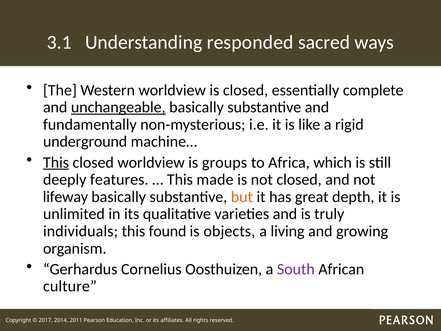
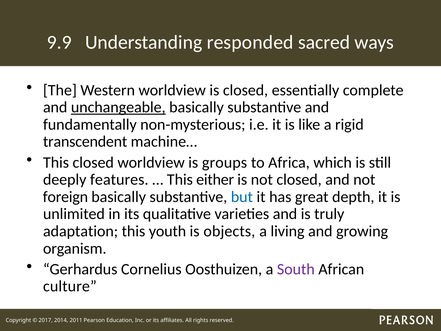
3.1: 3.1 -> 9.9 (59, 42)
underground: underground -> transcendent (85, 142)
This underline: present -> none (56, 162)
made: made -> either (215, 180)
lifeway: lifeway -> foreign (65, 197)
but colour: orange -> blue (242, 197)
individuals: individuals -> adaptation (81, 231)
found: found -> youth (167, 231)
